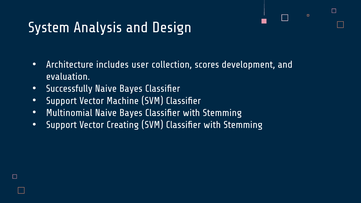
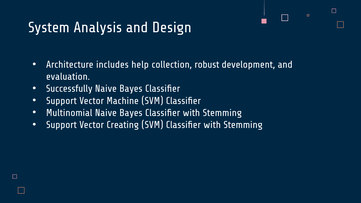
user: user -> help (140, 65)
scores: scores -> robust (207, 65)
